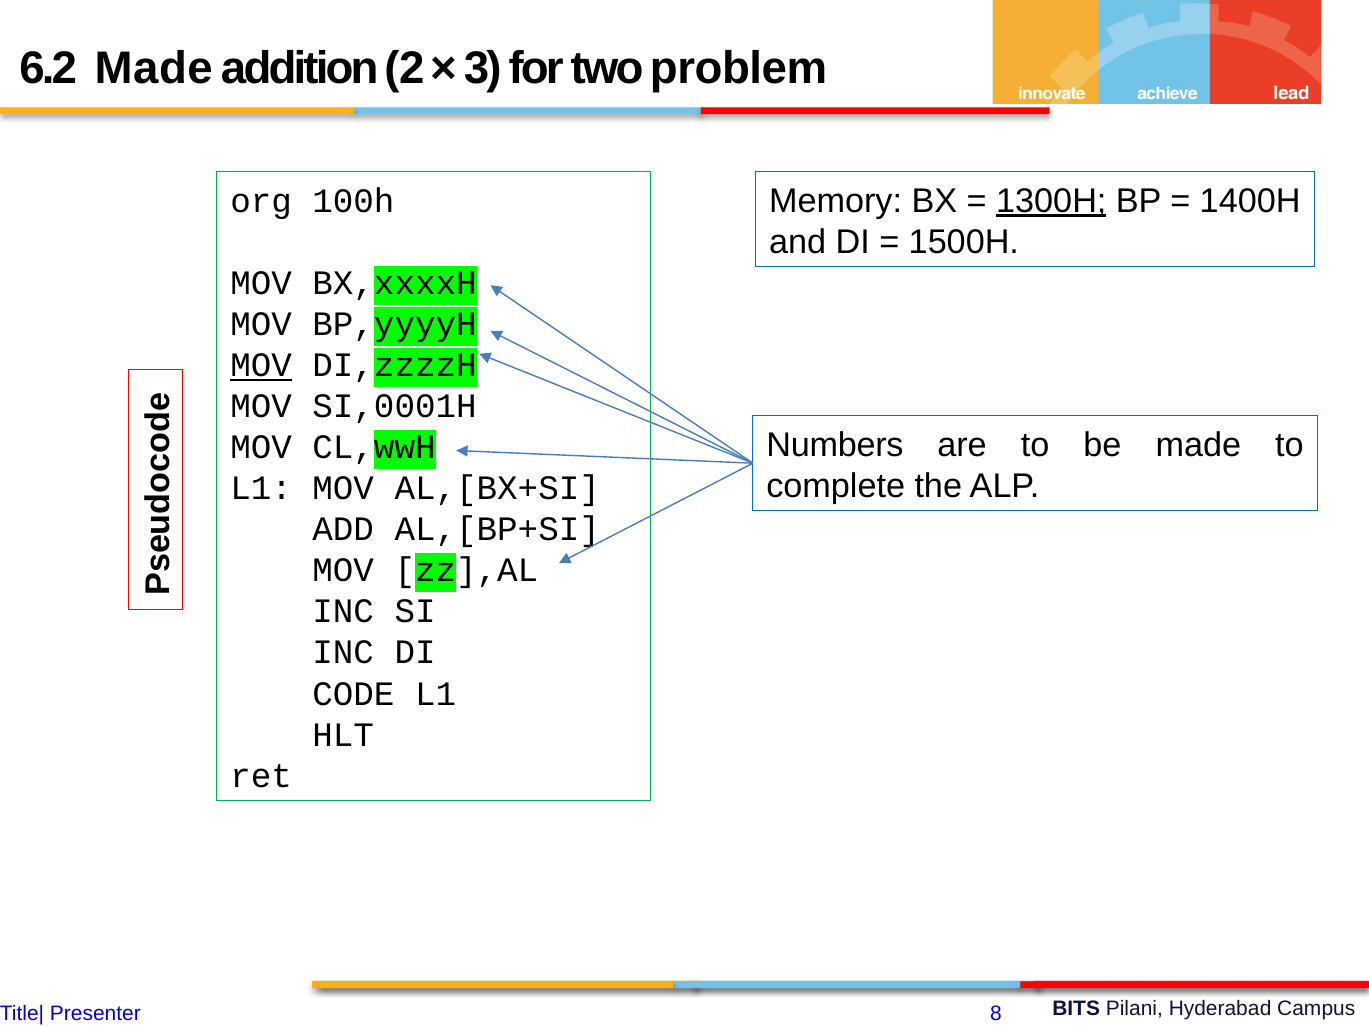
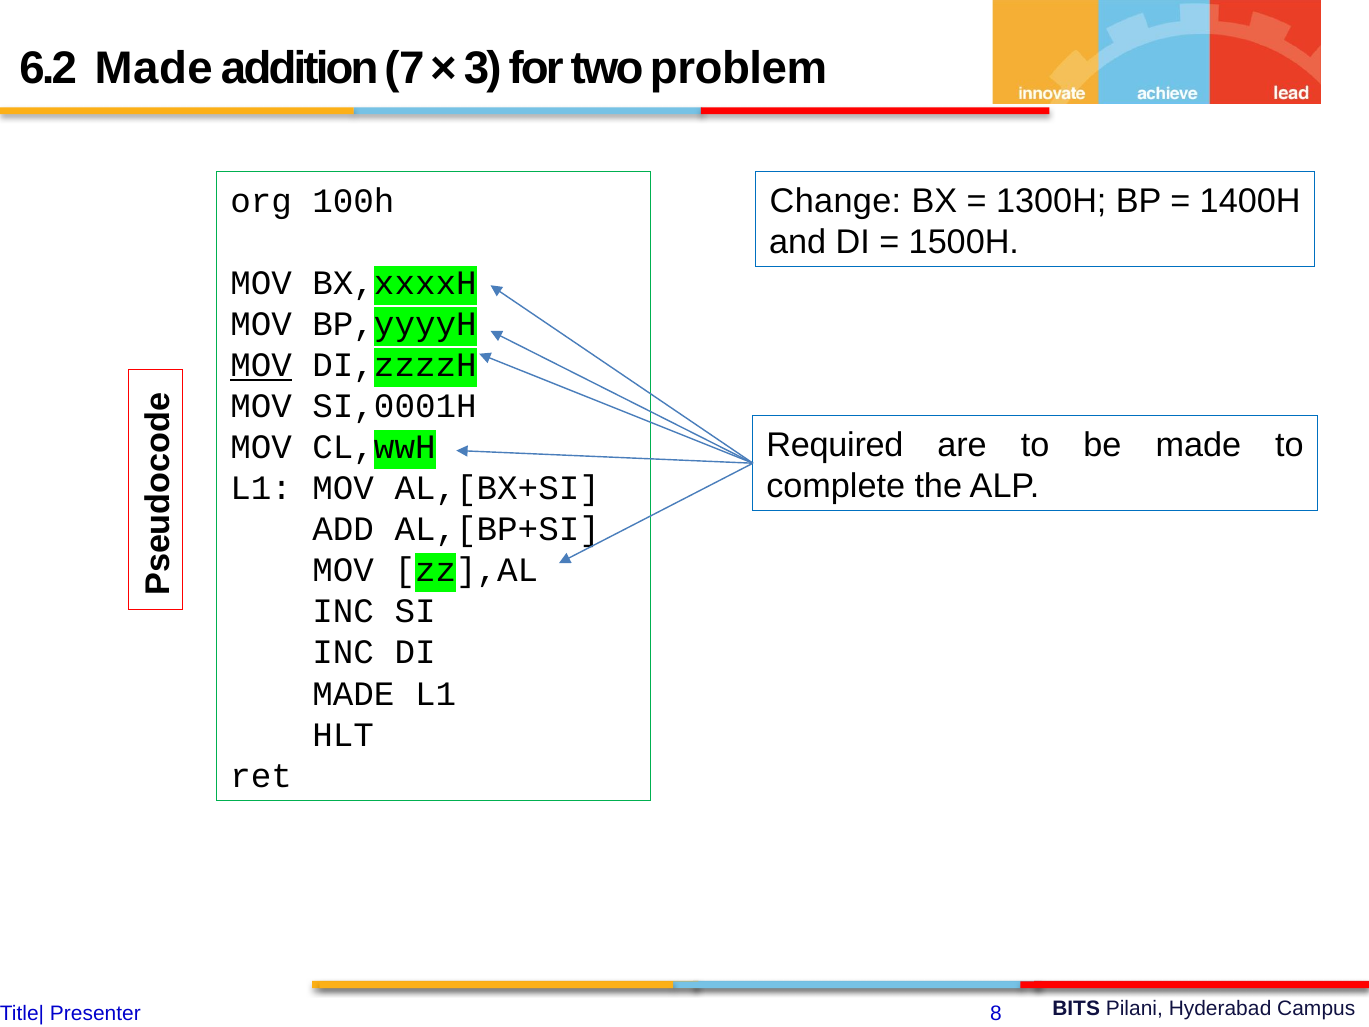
2: 2 -> 7 (404, 68)
Memory: Memory -> Change (835, 201)
1300H underline: present -> none (1051, 201)
Numbers: Numbers -> Required (835, 445)
CODE: CODE -> MADE (353, 694)
